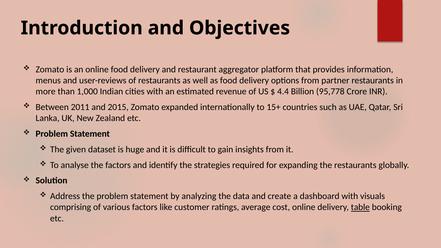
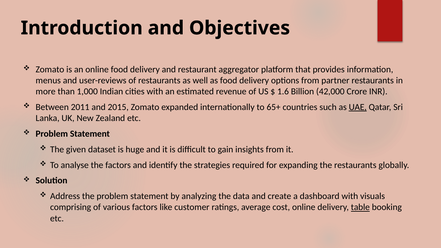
4.4: 4.4 -> 1.6 (283, 91)
95,778: 95,778 -> 42,000 (330, 91)
15+: 15+ -> 65+ (274, 107)
UAE underline: none -> present (358, 107)
